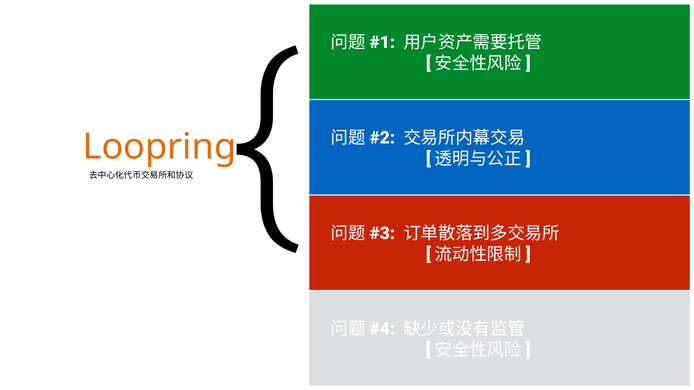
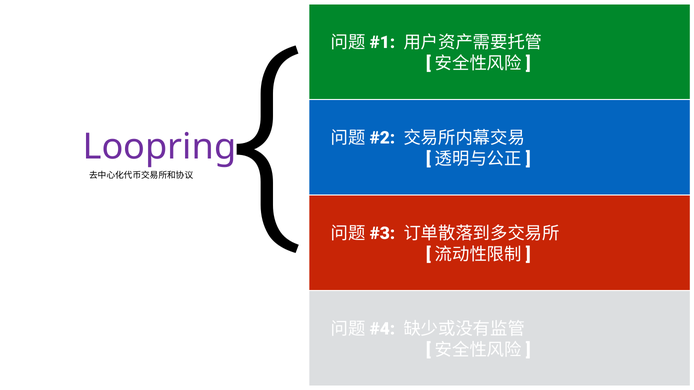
Loopring colour: orange -> purple (159, 147)
